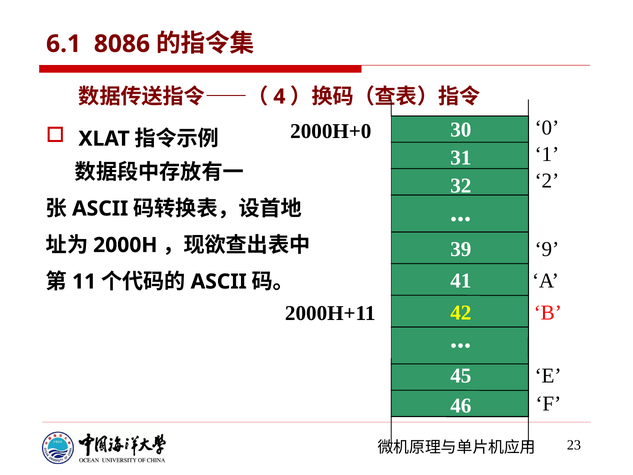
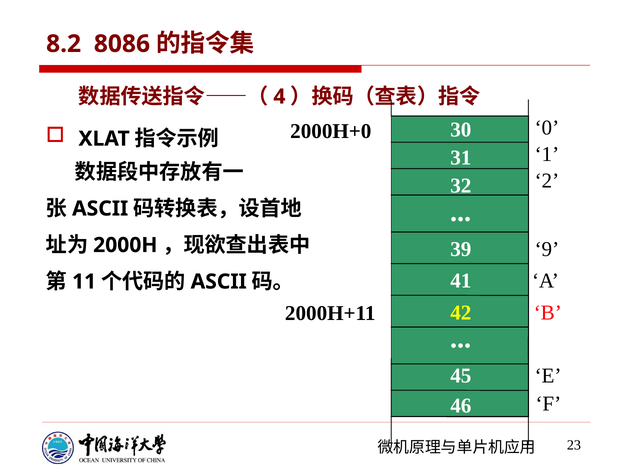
6.1: 6.1 -> 8.2 (64, 44)
